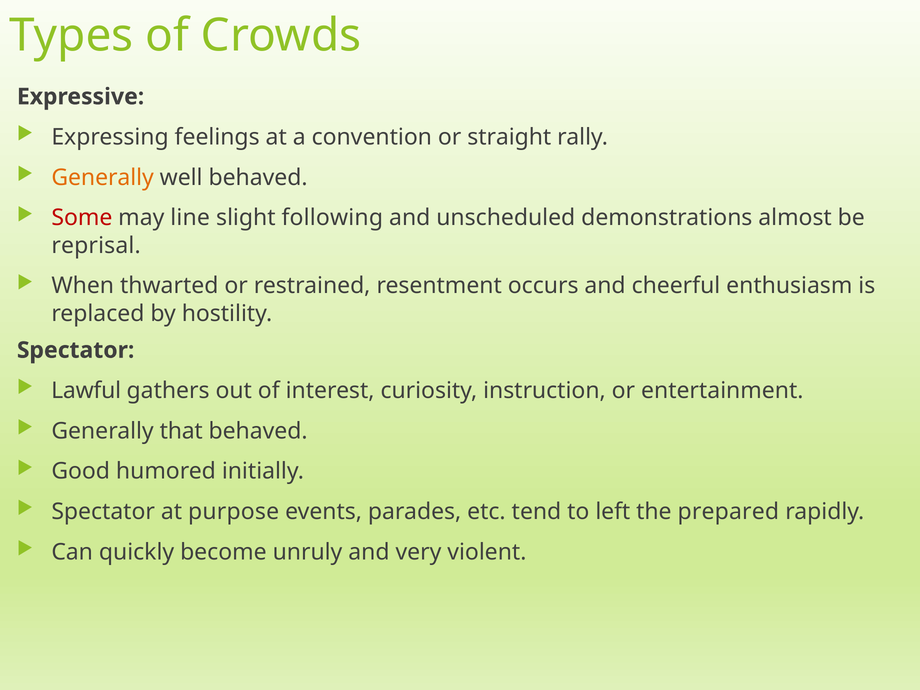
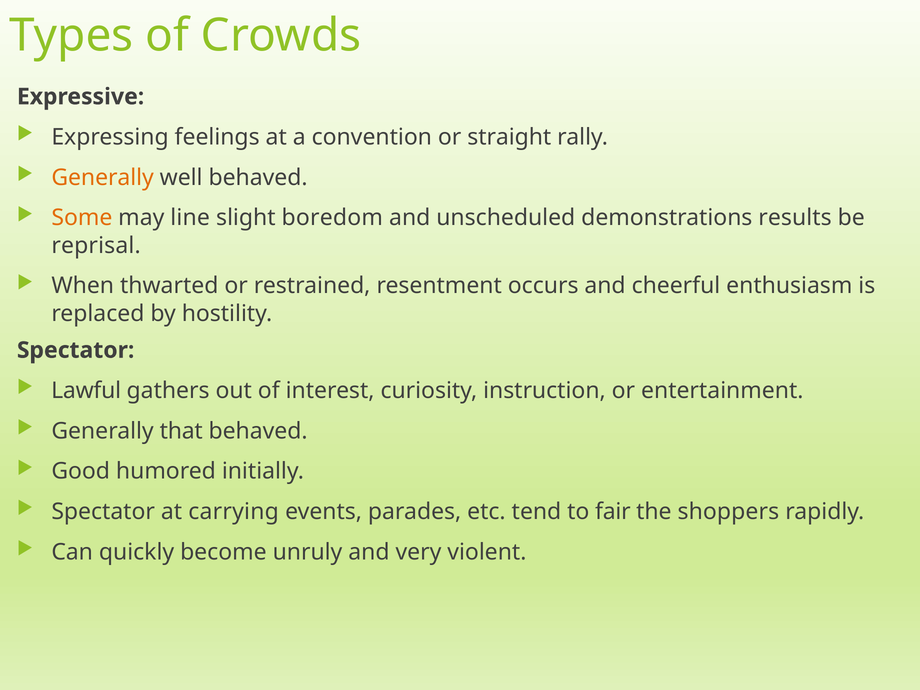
Some colour: red -> orange (82, 218)
following: following -> boredom (332, 218)
almost: almost -> results (795, 218)
purpose: purpose -> carrying (234, 512)
left: left -> fair (613, 512)
prepared: prepared -> shoppers (728, 512)
